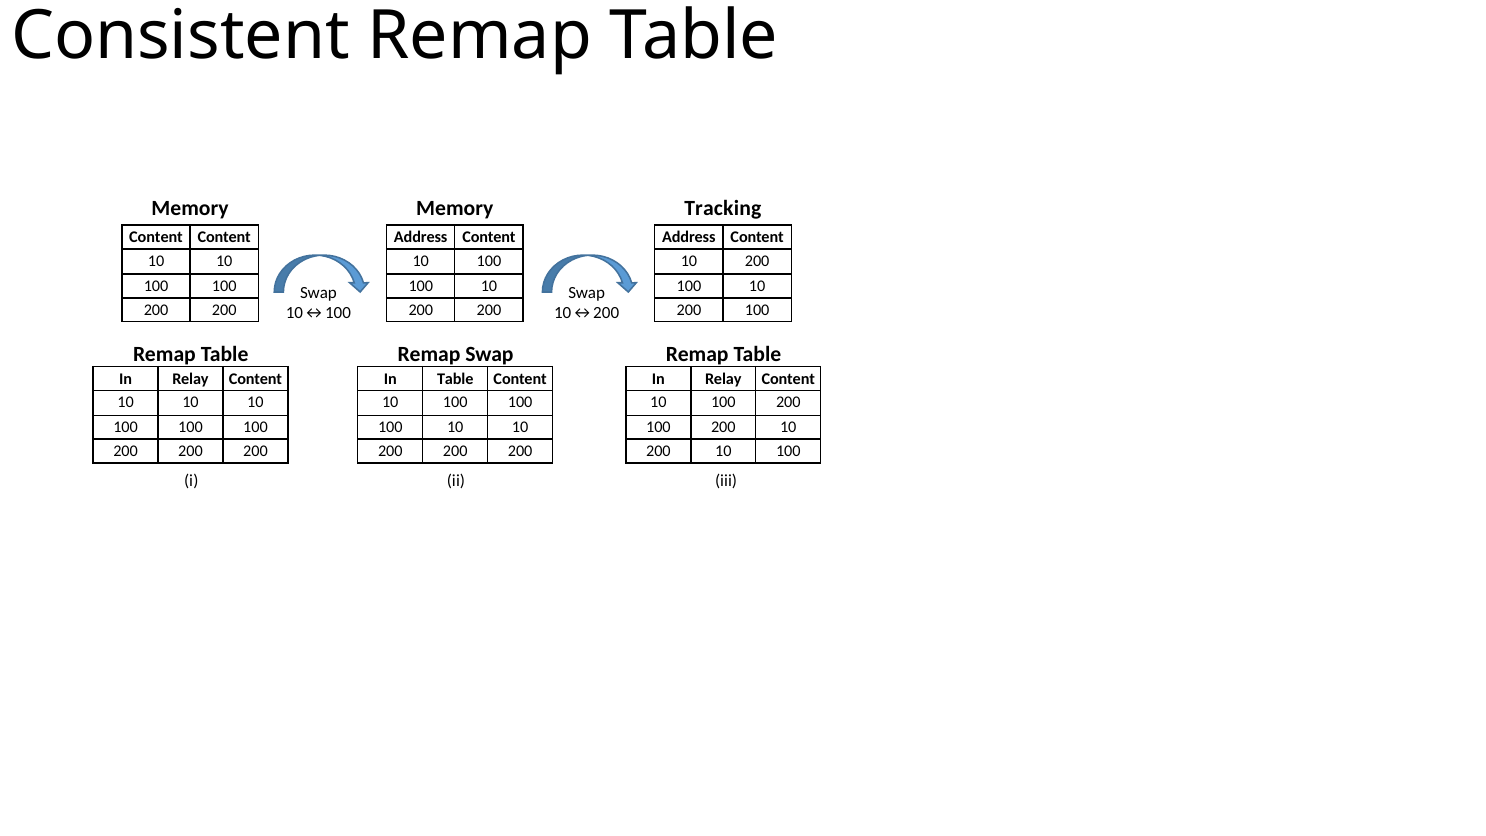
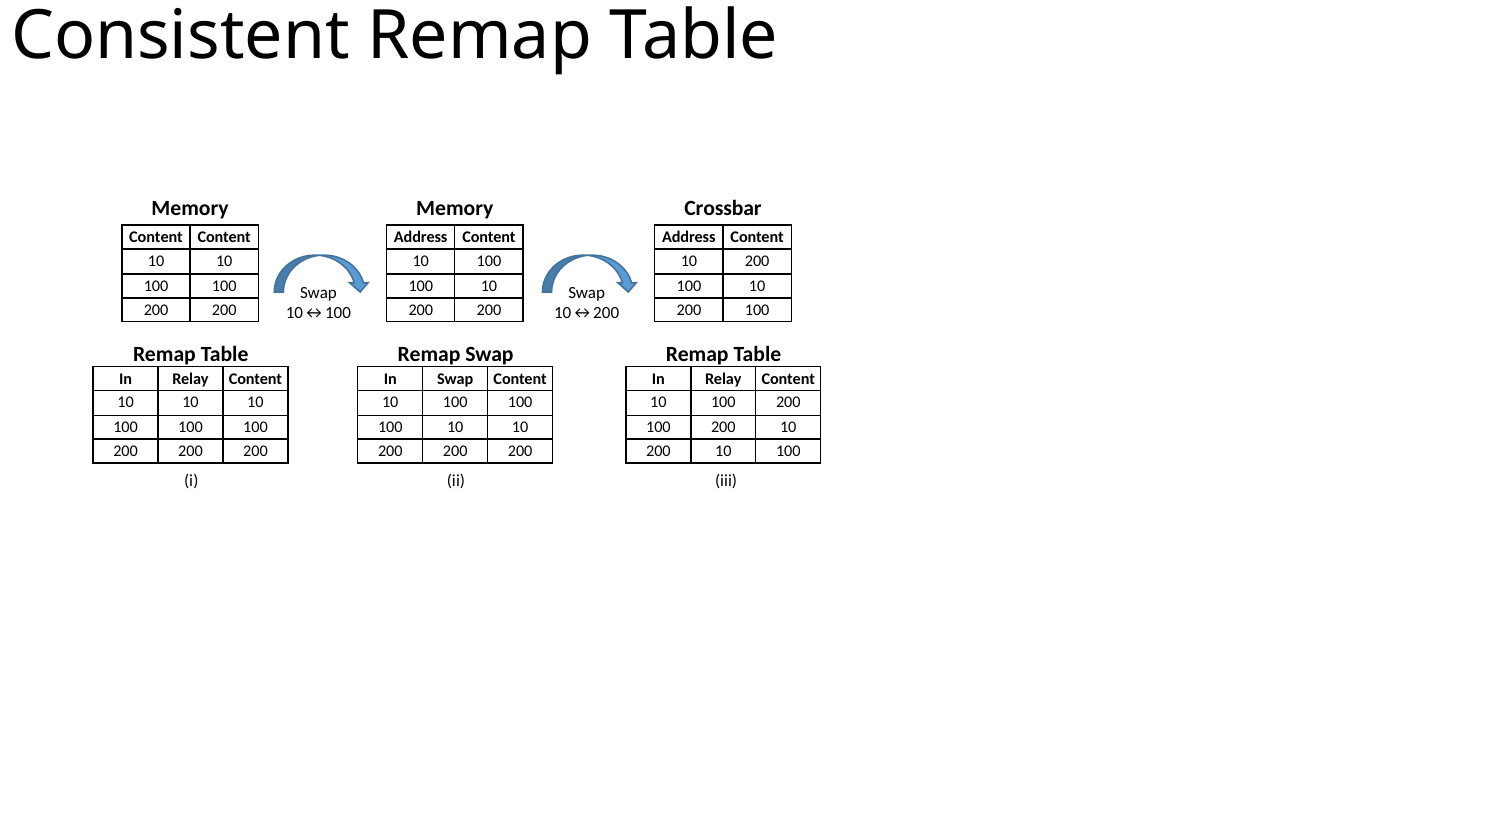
Tracking: Tracking -> Crossbar (723, 208)
In Table: Table -> Swap (455, 379)
